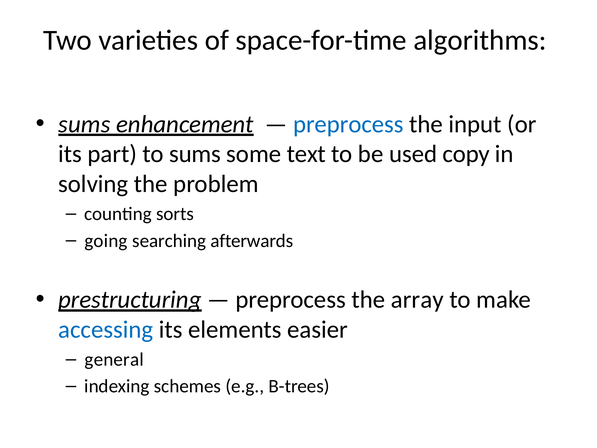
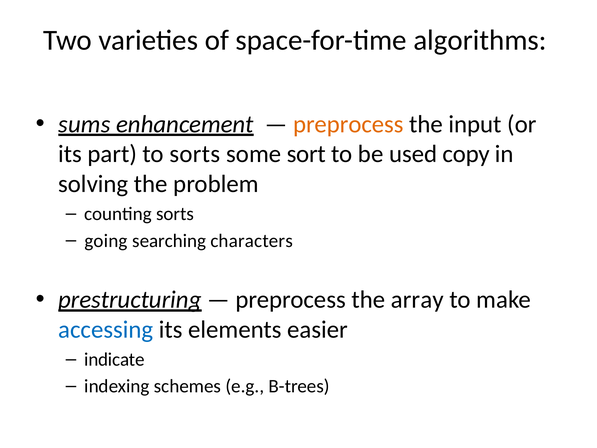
preprocess colour: blue -> orange (348, 124)
to sums: sums -> sorts (195, 154)
text: text -> sort (306, 154)
afterwards: afterwards -> characters (252, 241)
general: general -> indicate (114, 359)
